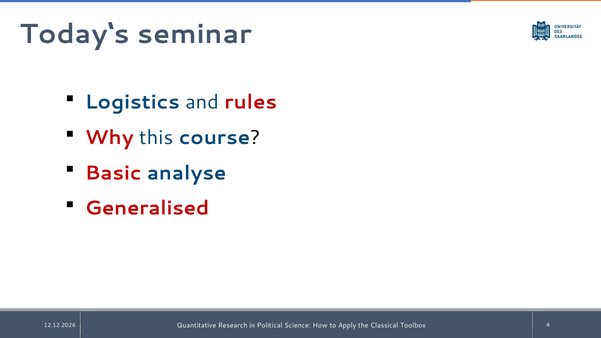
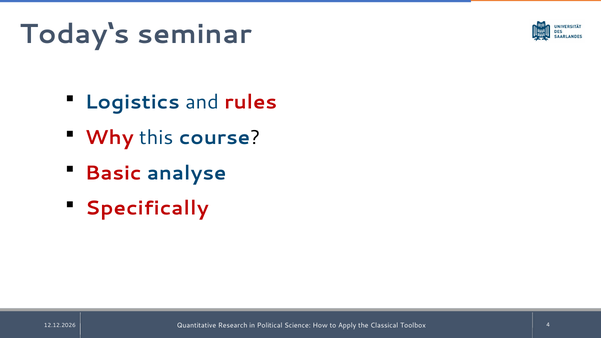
Generalised: Generalised -> Specifically (147, 208)
